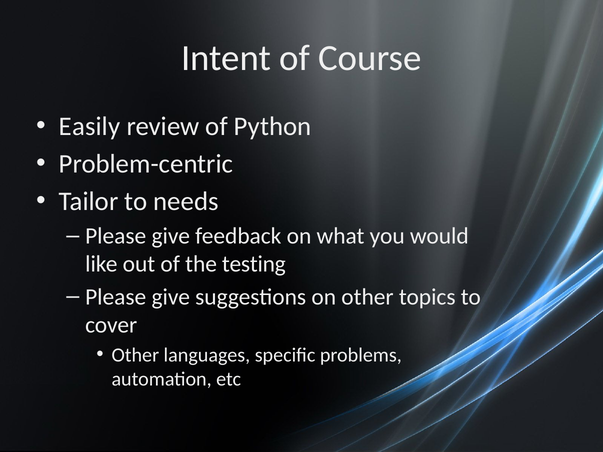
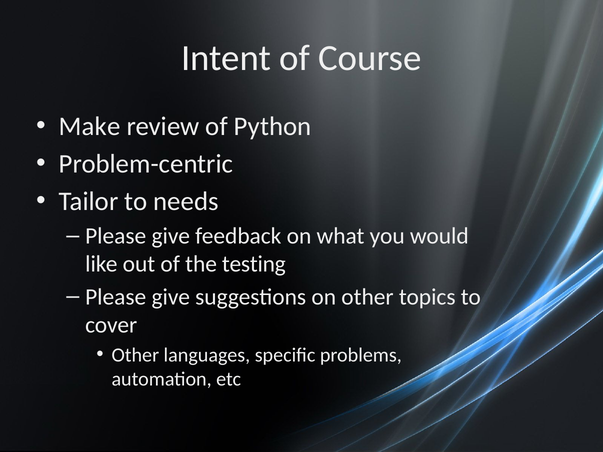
Easily: Easily -> Make (90, 127)
